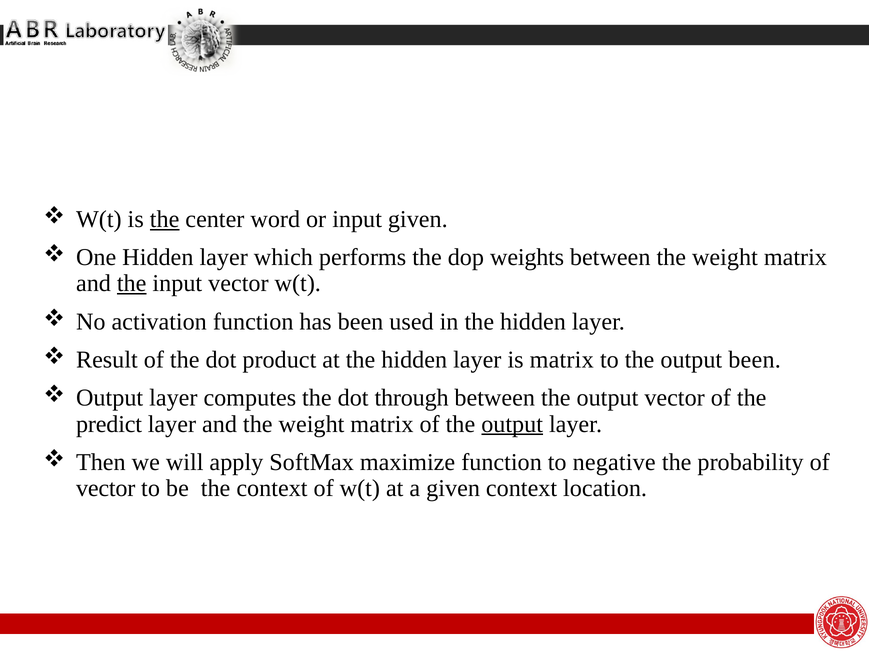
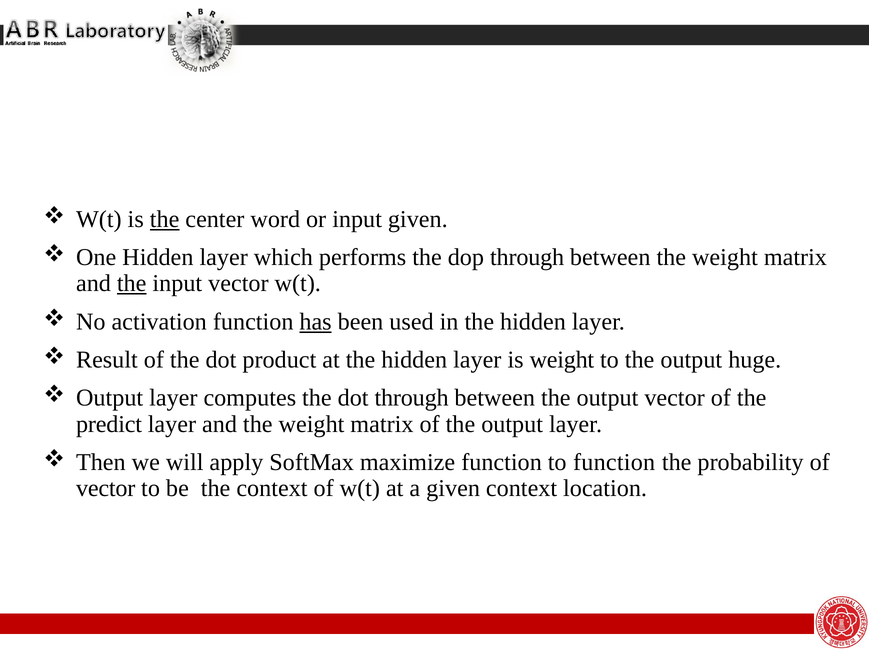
dop weights: weights -> through (527, 257)
has underline: none -> present (316, 322)
is matrix: matrix -> weight (562, 360)
output been: been -> huge (755, 360)
output underline: present -> none (512, 424)
to negative: negative -> function (614, 462)
